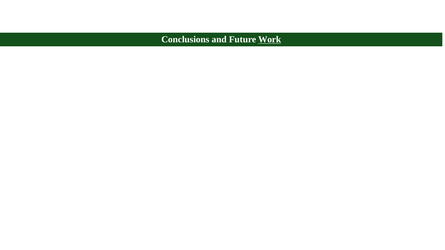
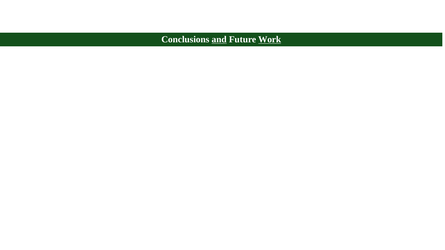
and underline: none -> present (219, 40)
